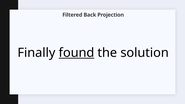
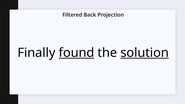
solution underline: none -> present (145, 53)
